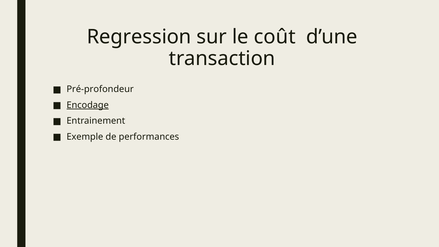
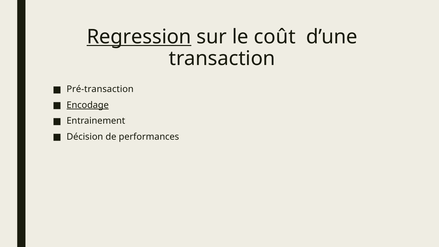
Regression underline: none -> present (139, 37)
Pré-profondeur: Pré-profondeur -> Pré-transaction (100, 89)
Exemple: Exemple -> Décision (85, 137)
